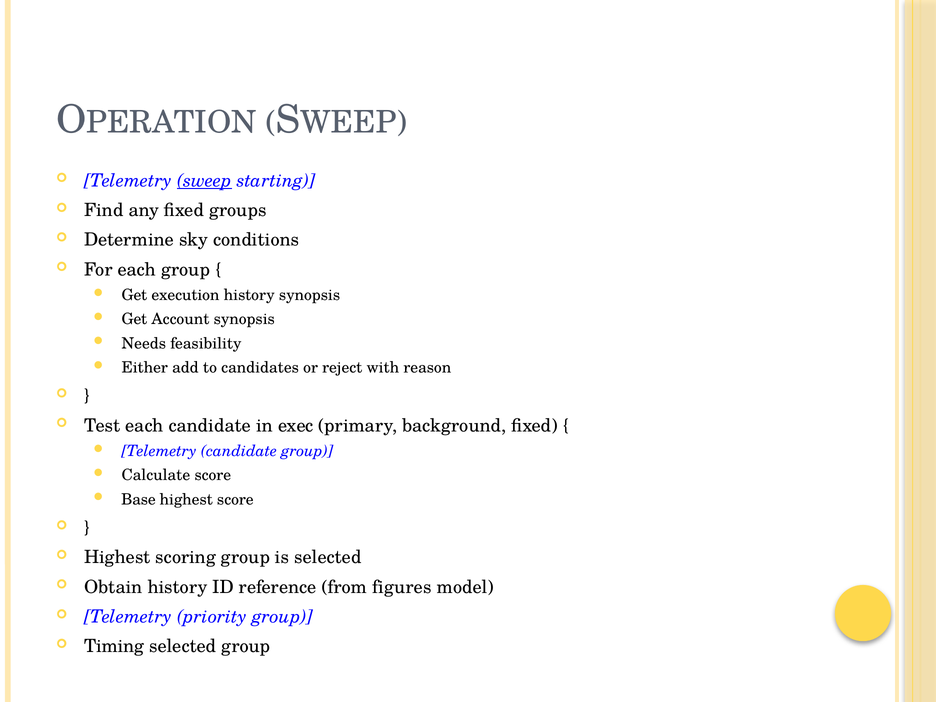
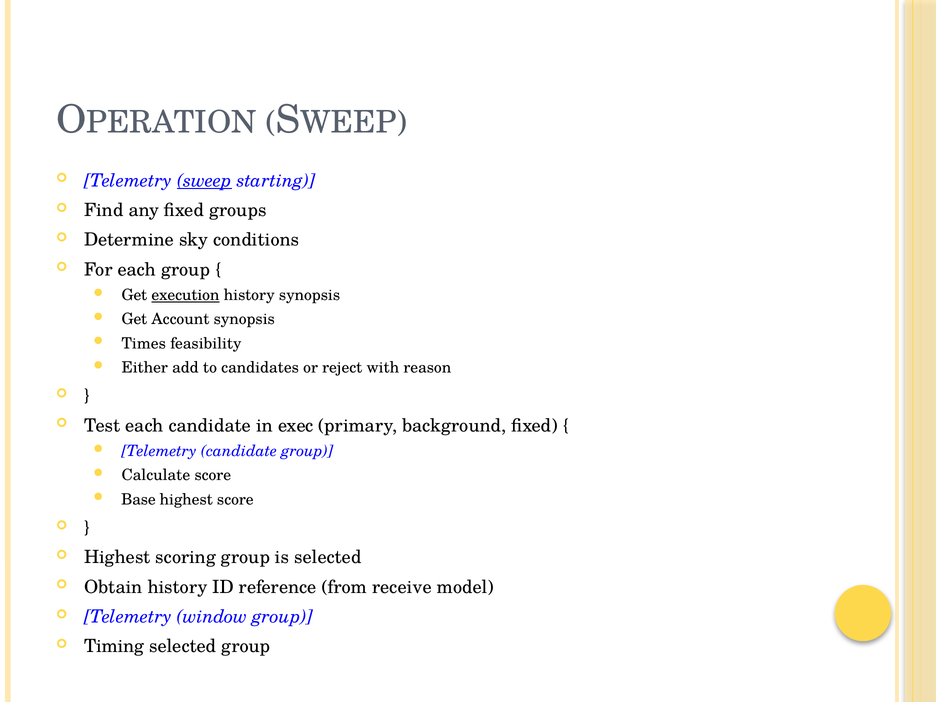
execution underline: none -> present (185, 295)
Needs: Needs -> Times (144, 343)
figures: figures -> receive (402, 587)
priority: priority -> window (212, 617)
